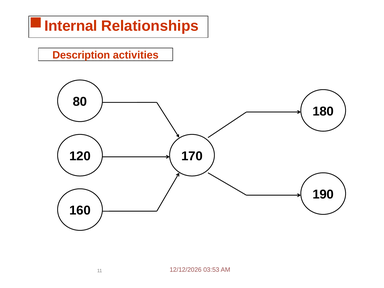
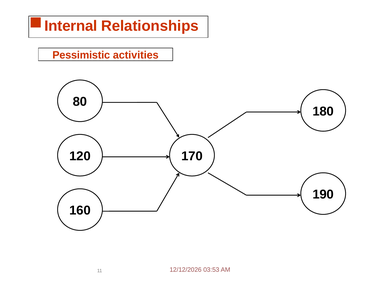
Description: Description -> Pessimistic (81, 55)
